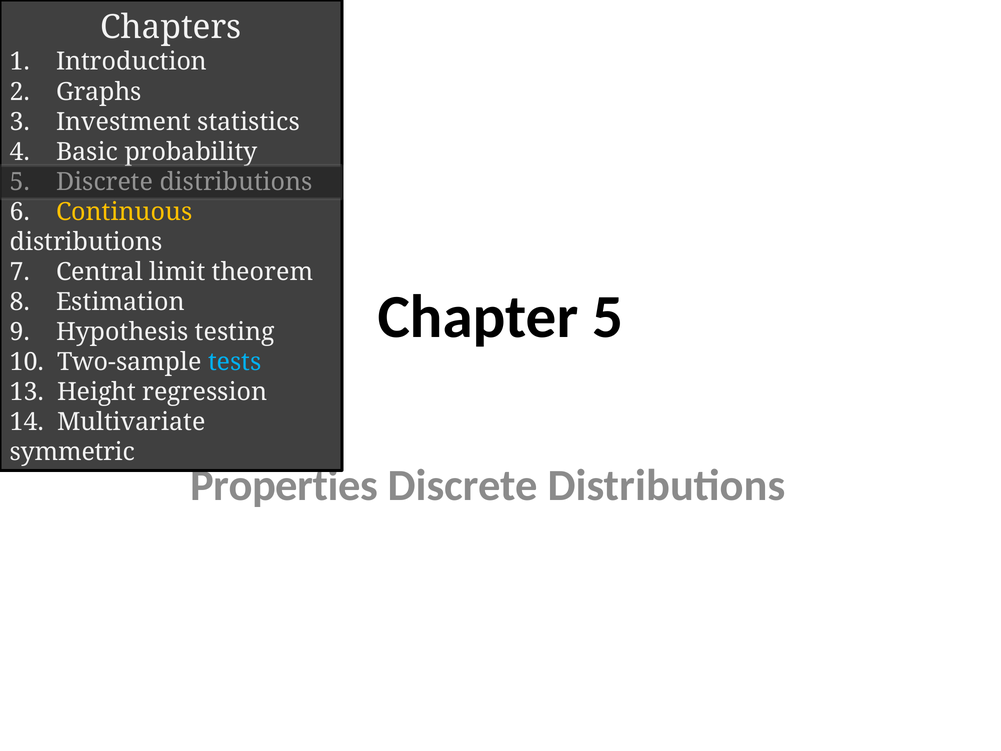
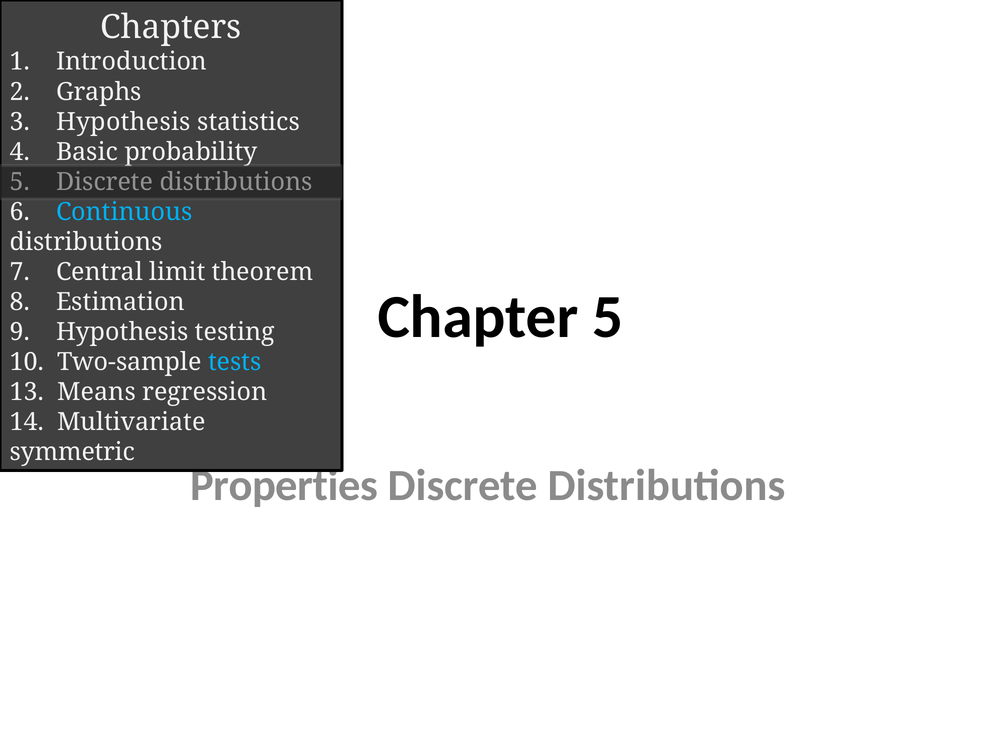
3 Investment: Investment -> Hypothesis (123, 122)
Continuous colour: yellow -> light blue (124, 212)
Height: Height -> Means (96, 392)
